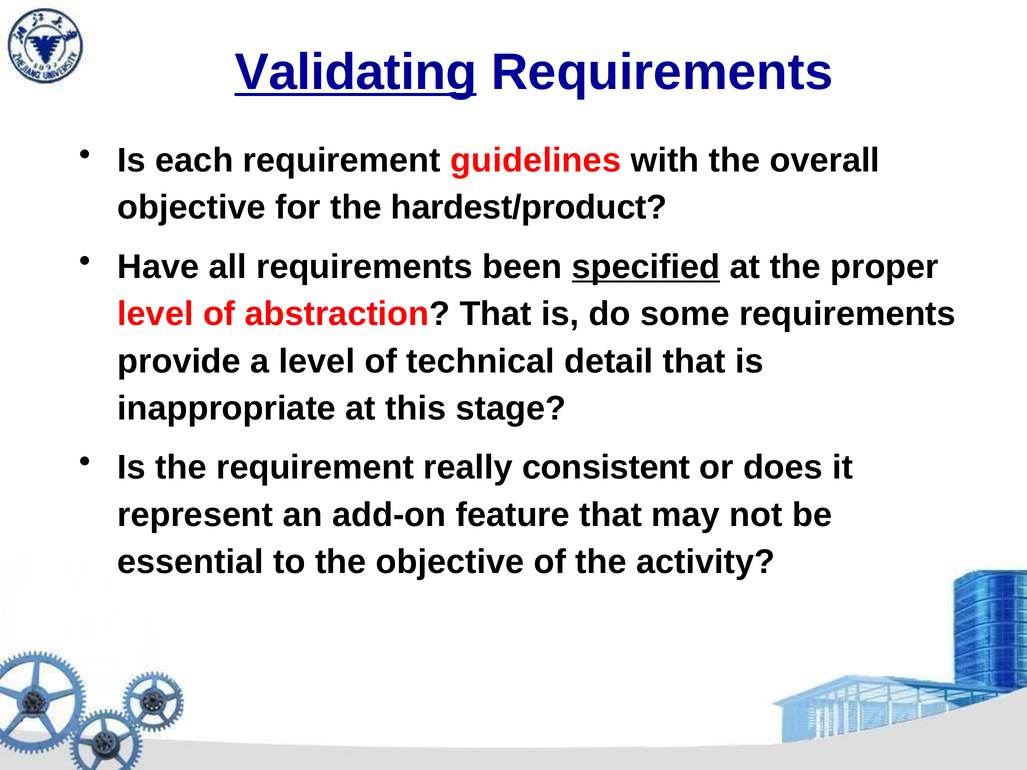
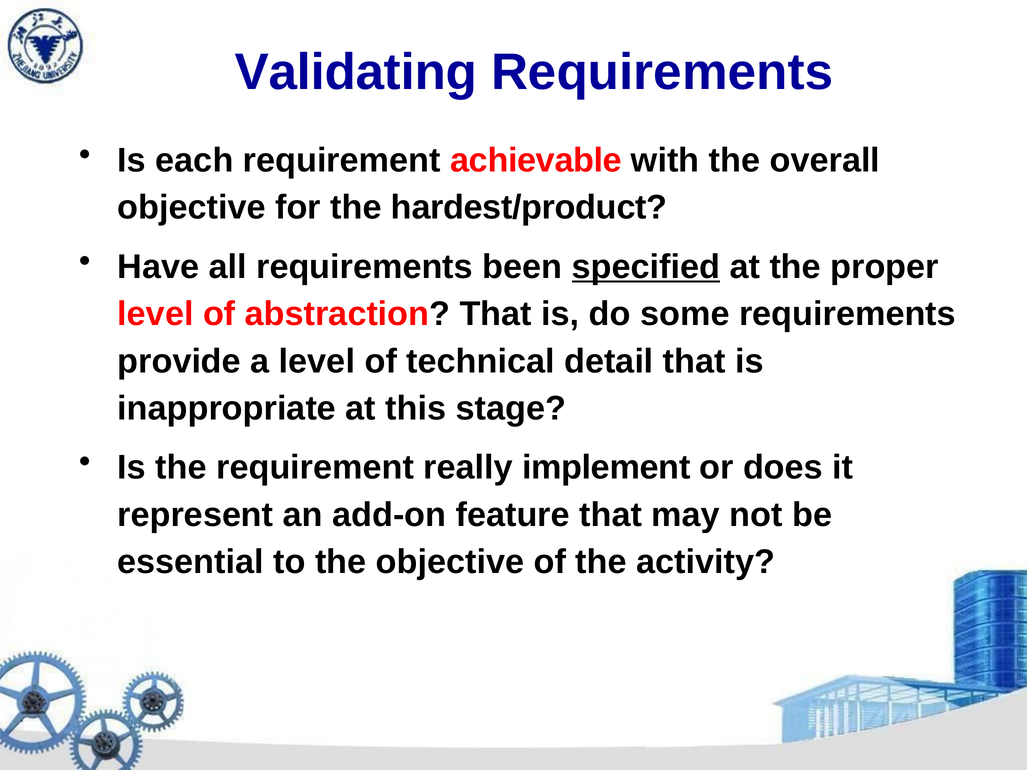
Validating underline: present -> none (356, 73)
guidelines: guidelines -> achievable (536, 160)
consistent: consistent -> implement (606, 468)
